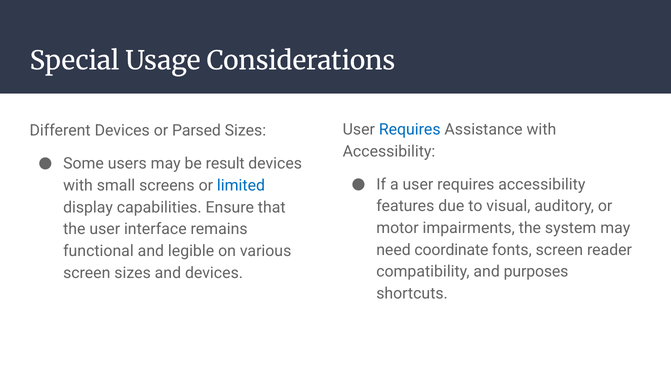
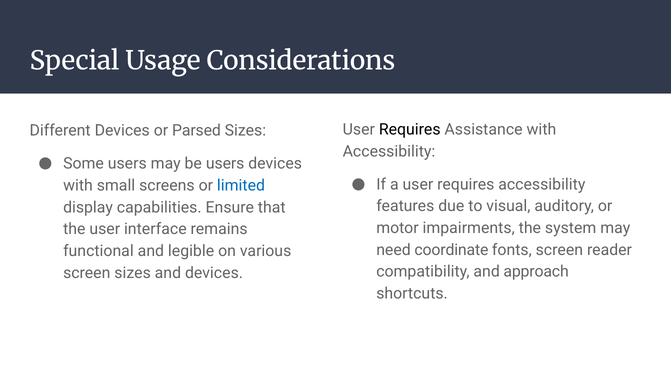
Requires colour: blue -> black (410, 130)
be result: result -> users (225, 164)
purposes: purposes -> approach (536, 272)
